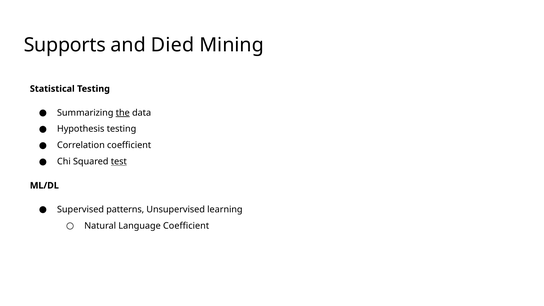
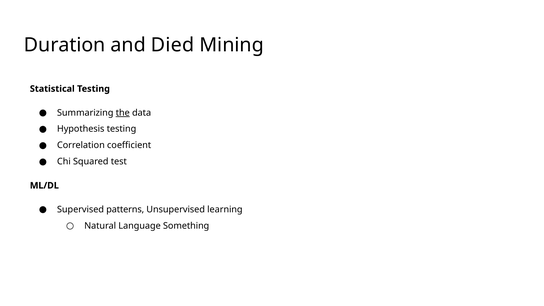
Supports: Supports -> Duration (65, 45)
test underline: present -> none (119, 162)
Language Coefficient: Coefficient -> Something (186, 226)
